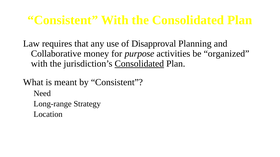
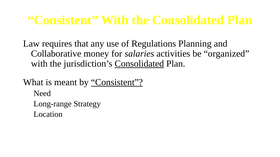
Disapproval: Disapproval -> Regulations (154, 44)
purpose: purpose -> salaries (139, 54)
Consistent underline: none -> present (117, 83)
